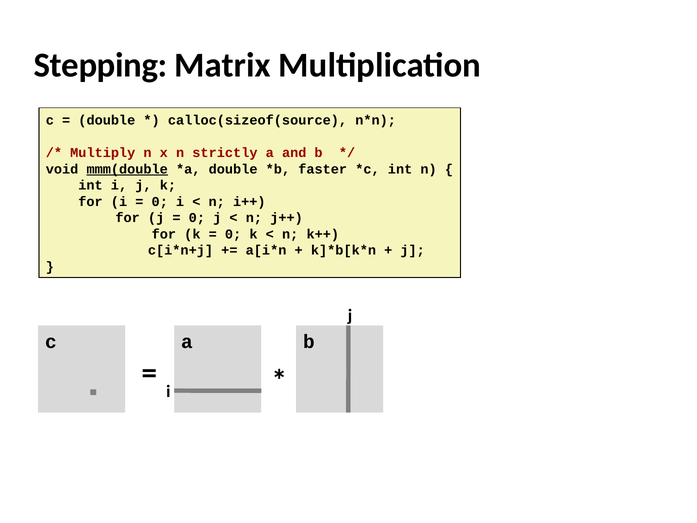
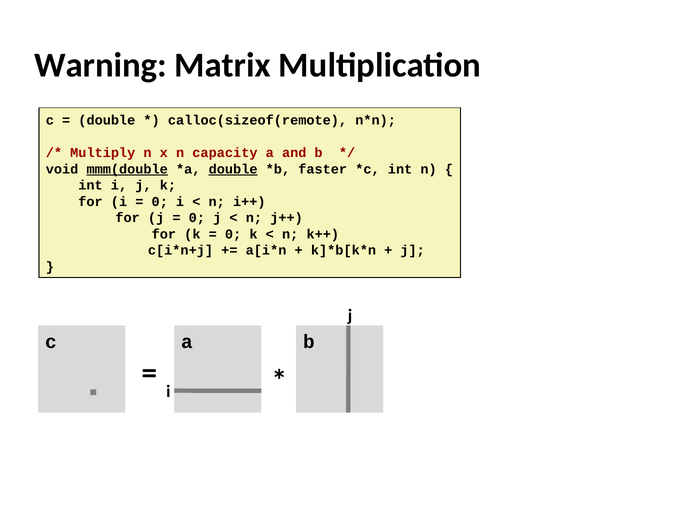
Stepping: Stepping -> Warning (100, 65)
calloc(sizeof(source: calloc(sizeof(source -> calloc(sizeof(remote (258, 120)
strictly: strictly -> capacity (225, 153)
double underline: none -> present (233, 169)
